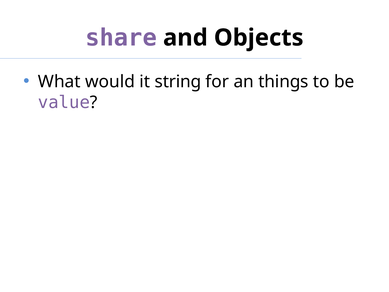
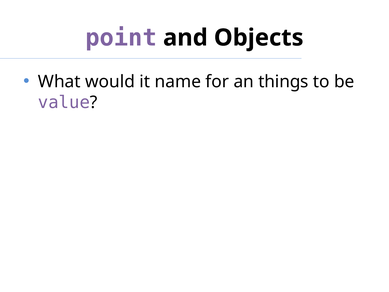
share: share -> point (121, 38)
string: string -> name (178, 82)
